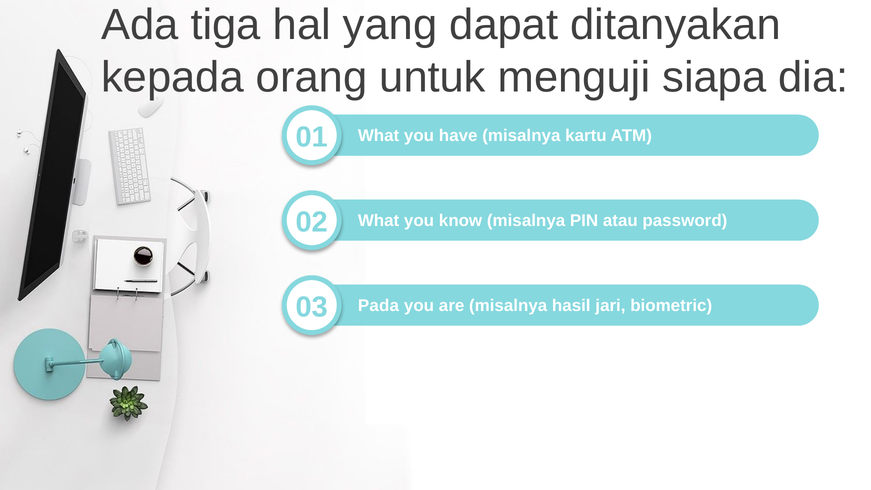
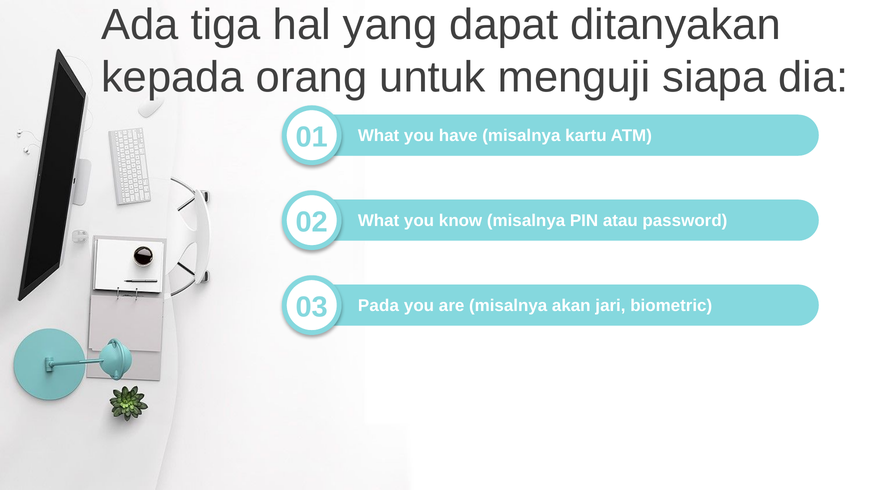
hasil: hasil -> akan (571, 306)
